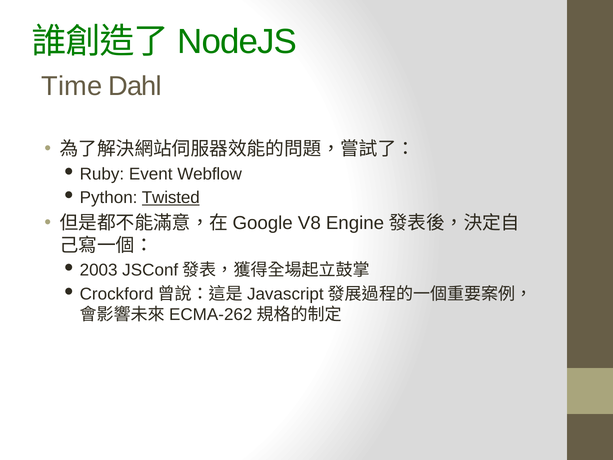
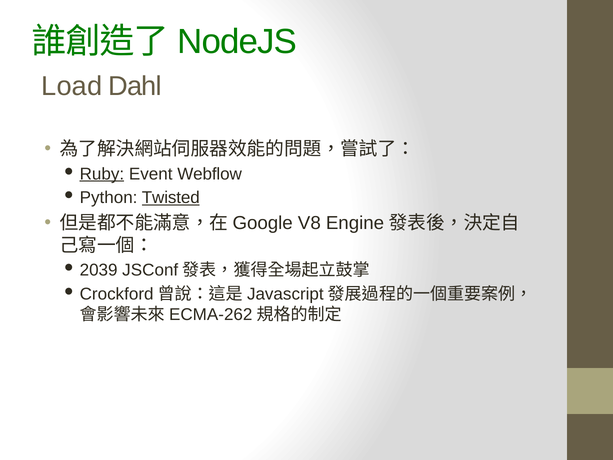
Time: Time -> Load (72, 86)
Ruby underline: none -> present (102, 174)
2003: 2003 -> 2039 (99, 270)
